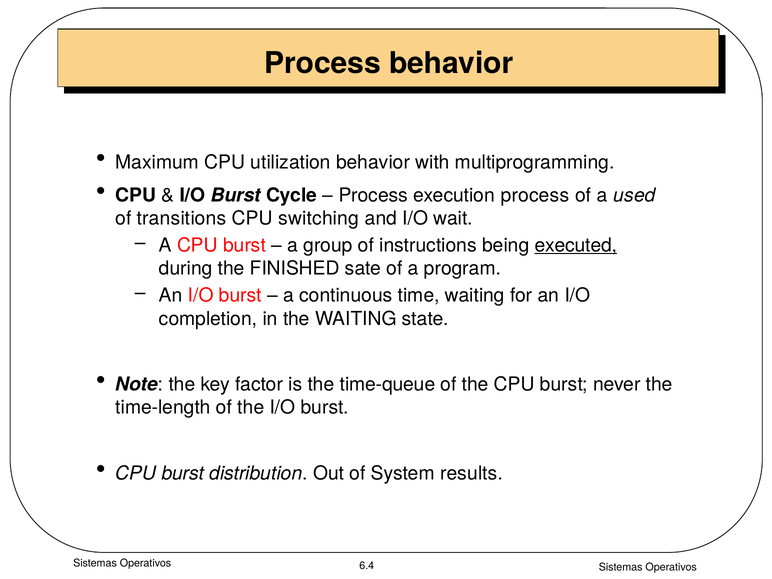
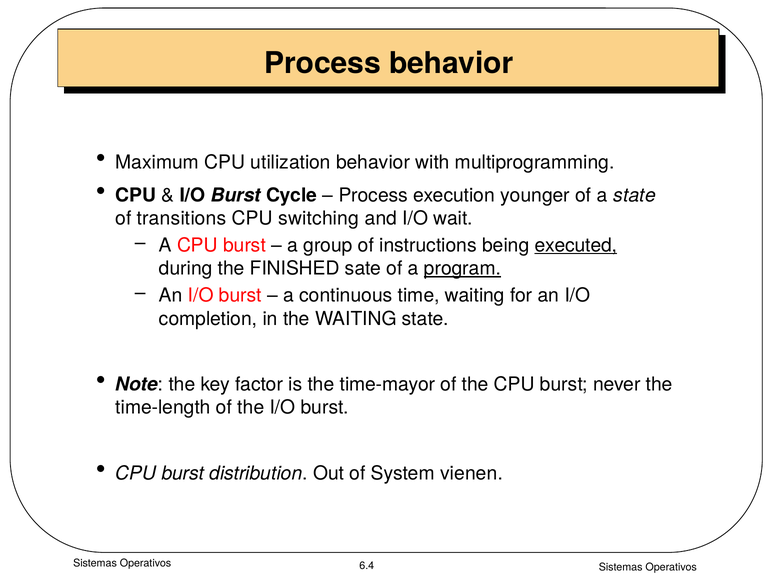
execution process: process -> younger (535, 195)
a used: used -> state (634, 195)
program underline: none -> present (462, 269)
time-queue: time-queue -> time-mayor (388, 384)
results: results -> vienen (472, 473)
